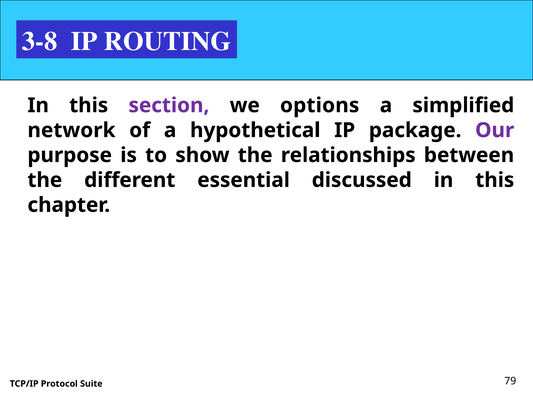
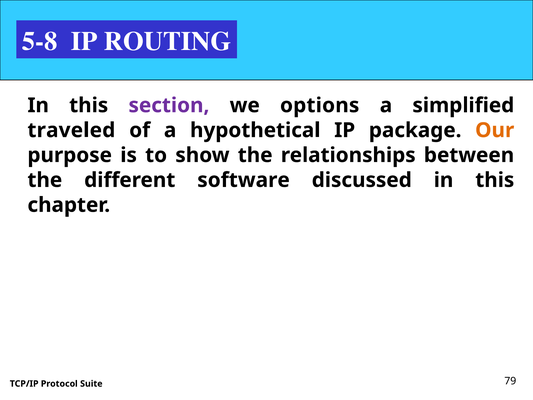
3-8: 3-8 -> 5-8 (40, 41)
network: network -> traveled (71, 130)
Our colour: purple -> orange (495, 130)
essential: essential -> software (244, 180)
